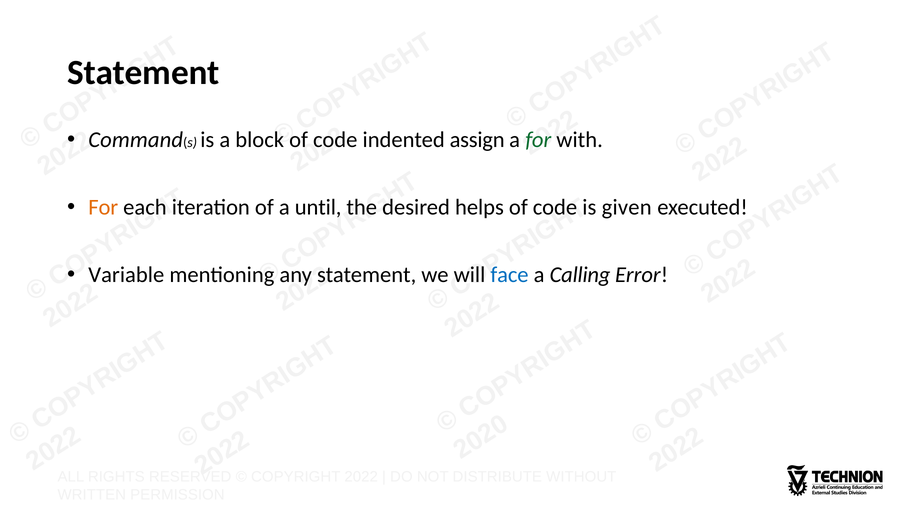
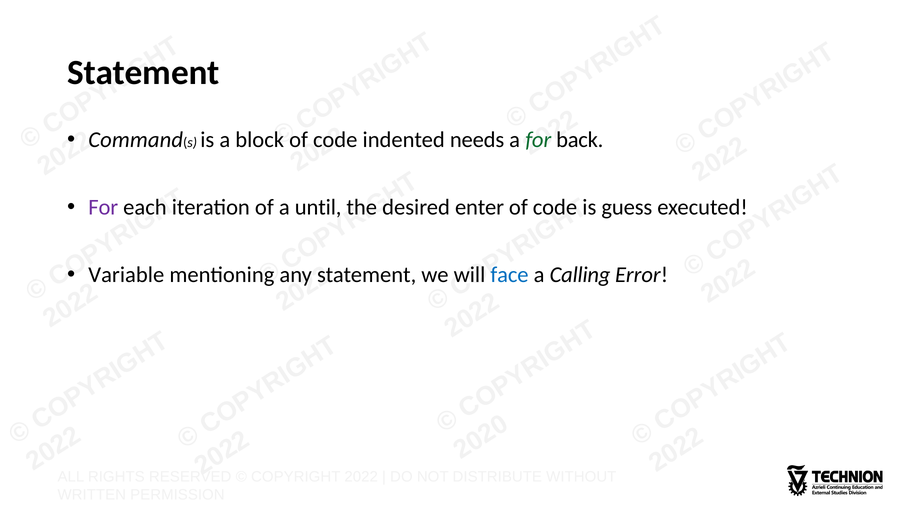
assign: assign -> needs (477, 140)
with: with -> back (580, 140)
For colour: orange -> purple (103, 207)
helps: helps -> enter (480, 207)
given: given -> guess (627, 207)
